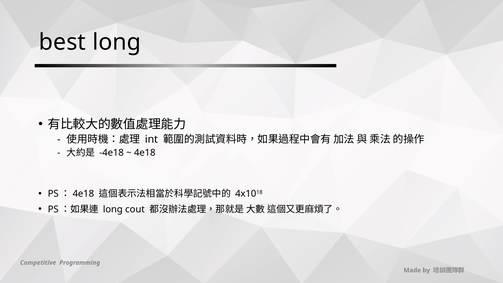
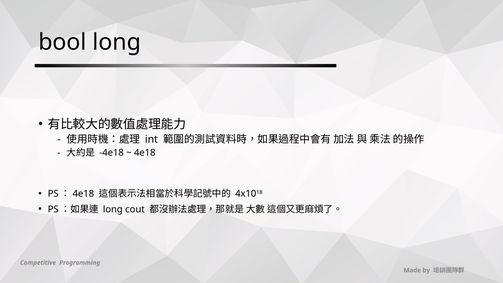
best: best -> bool (62, 42)
